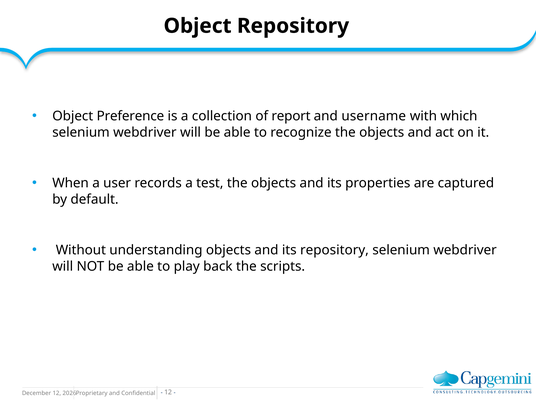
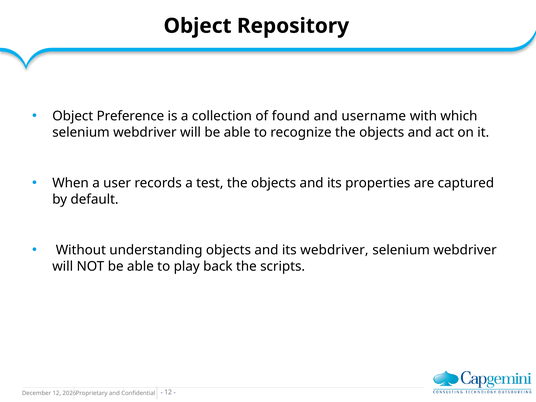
report: report -> found (291, 116)
its repository: repository -> webdriver (334, 250)
